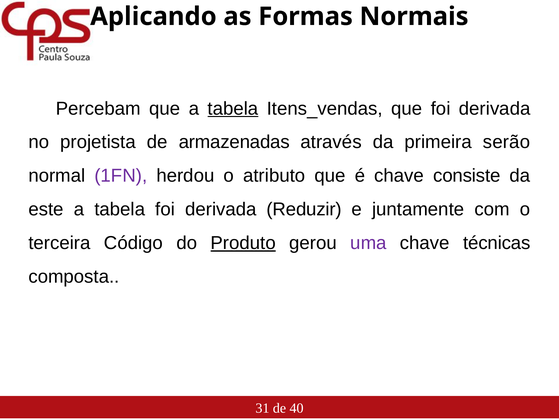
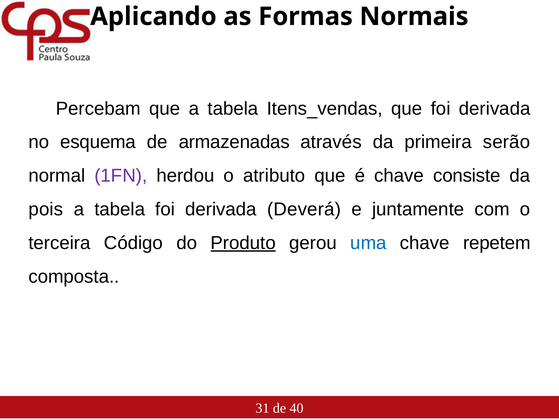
tabela underline: present -> none (233, 108)
projetista: projetista -> esquema (98, 142)
este: este -> pois (46, 209)
Reduzir: Reduzir -> Deverá (304, 209)
uma colour: purple -> blue (368, 243)
técnicas: técnicas -> repetem (497, 243)
